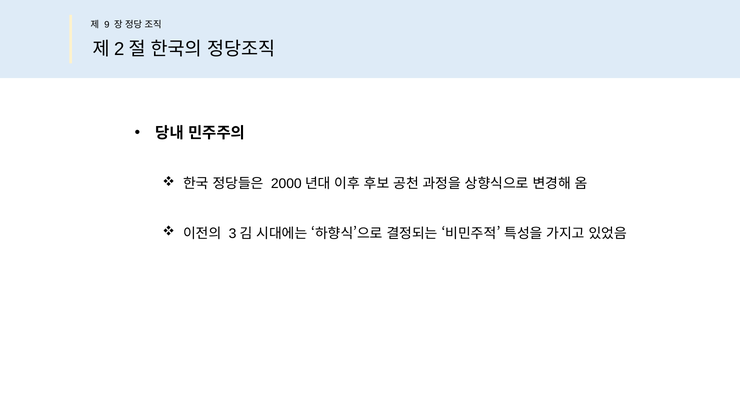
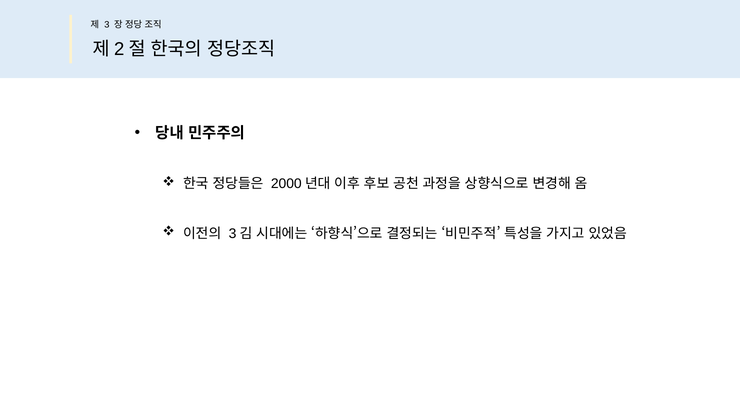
9: 9 -> 3 (107, 25)
